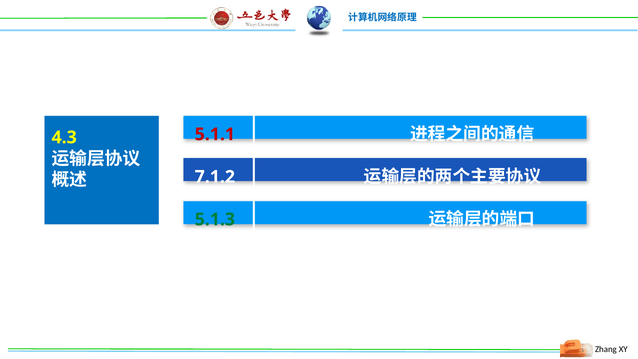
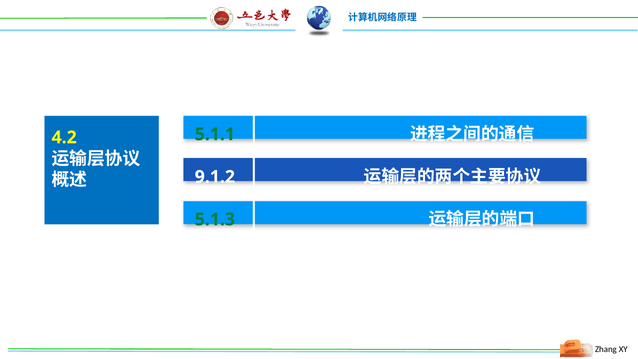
5.1.1 colour: red -> green (215, 134)
4.3: 4.3 -> 4.2 (64, 137)
7.1.2: 7.1.2 -> 9.1.2 (215, 177)
